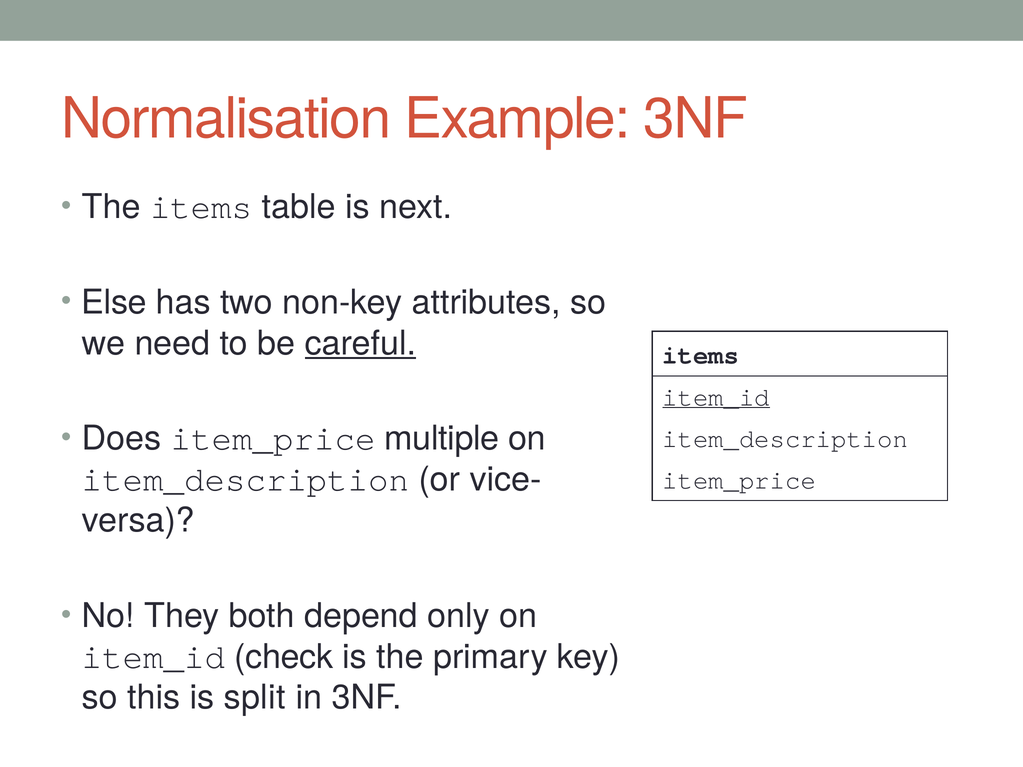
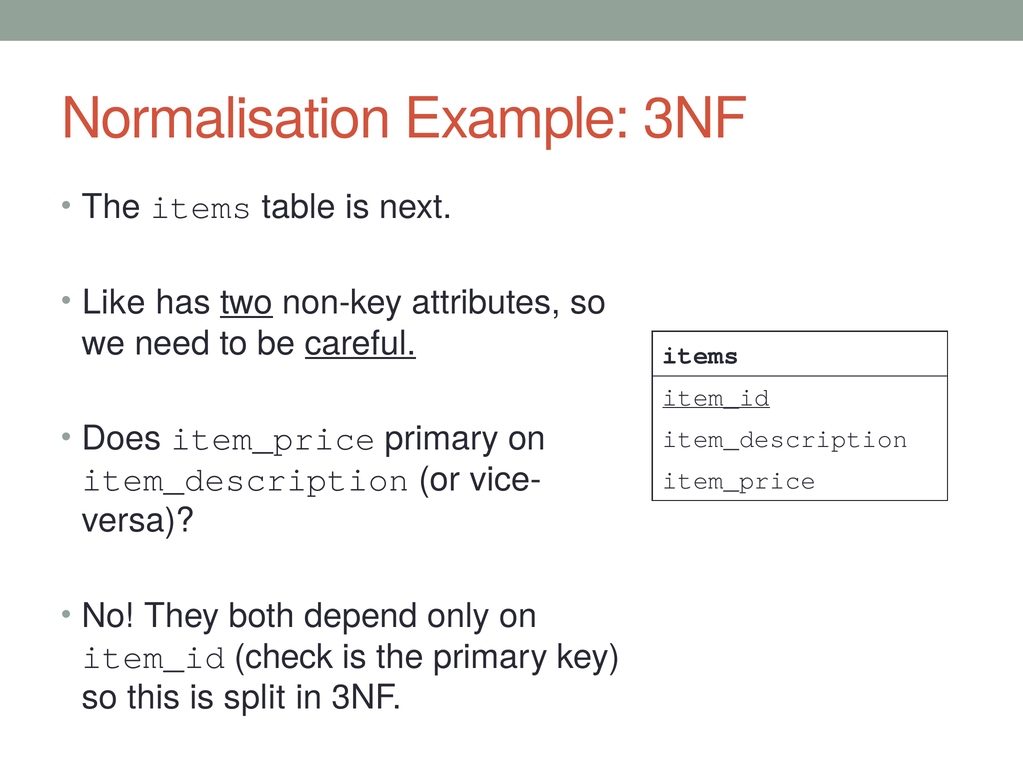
Else: Else -> Like (114, 302)
two underline: none -> present (247, 302)
item_price multiple: multiple -> primary (442, 439)
